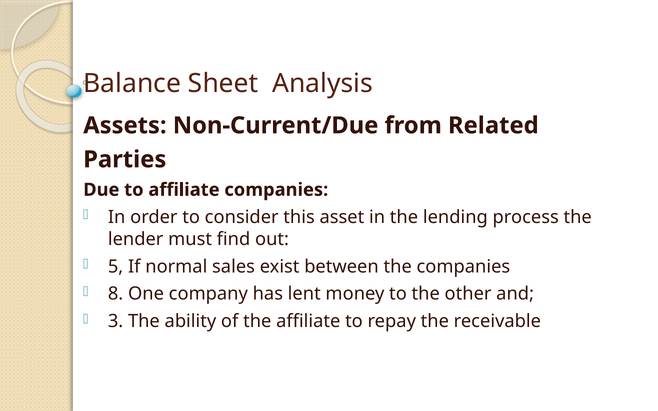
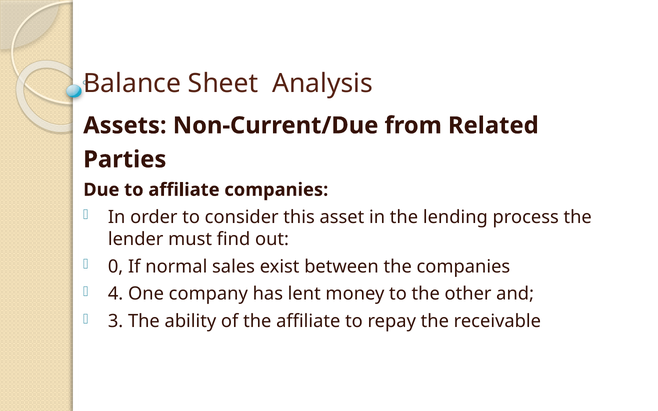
5: 5 -> 0 (116, 267)
8: 8 -> 4 (116, 294)
